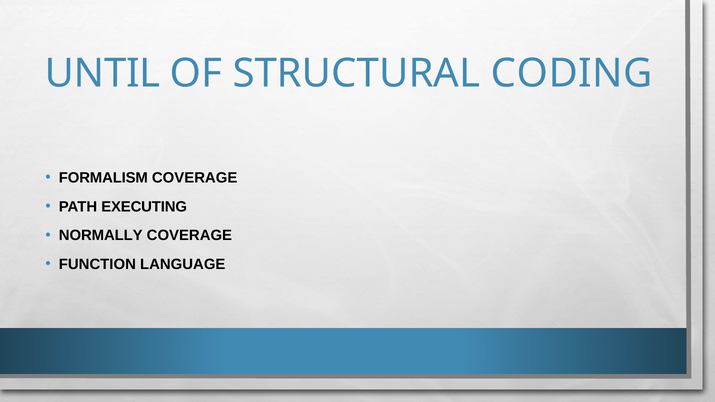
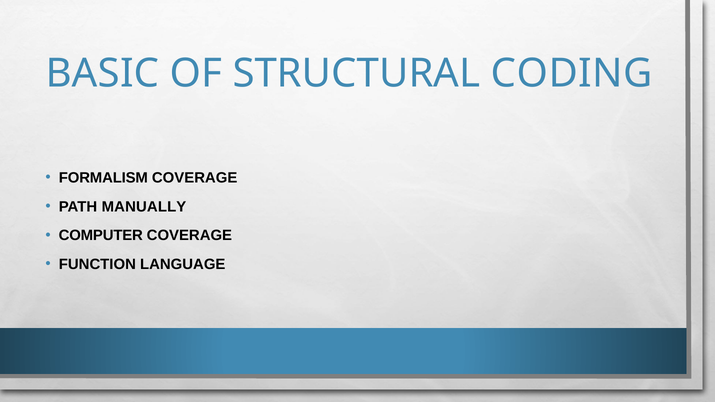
UNTIL: UNTIL -> BASIC (102, 74)
EXECUTING: EXECUTING -> MANUALLY (144, 207)
NORMALLY: NORMALLY -> COMPUTER (101, 236)
